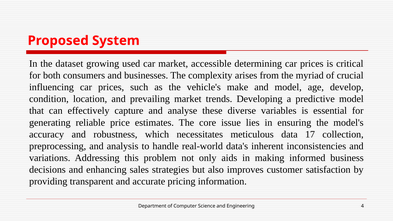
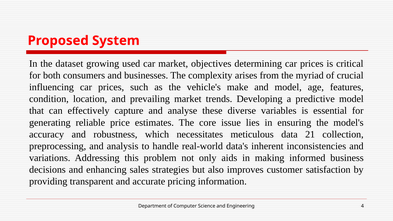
accessible: accessible -> objectives (211, 64)
develop: develop -> features (347, 87)
17: 17 -> 21 (310, 134)
